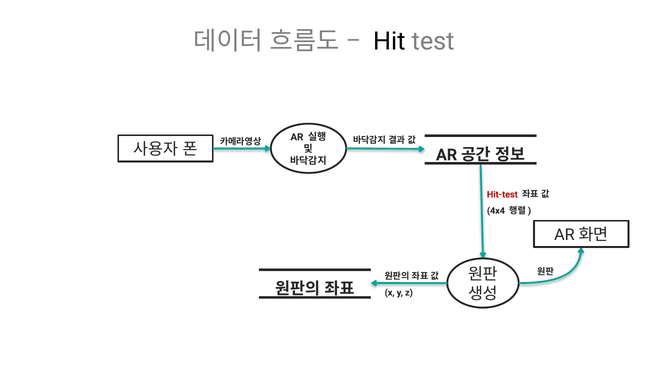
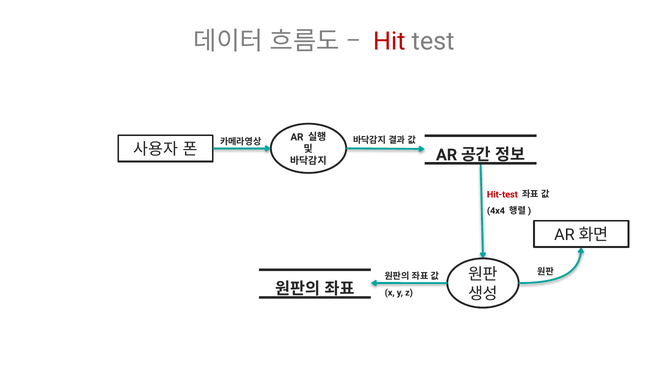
Hit colour: black -> red (389, 42)
